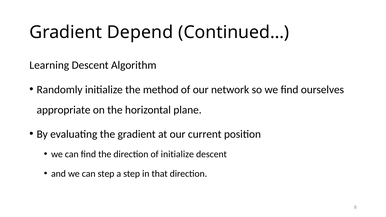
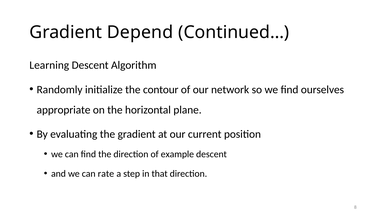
method: method -> contour (161, 90)
of initialize: initialize -> example (177, 154)
can step: step -> rate (106, 174)
